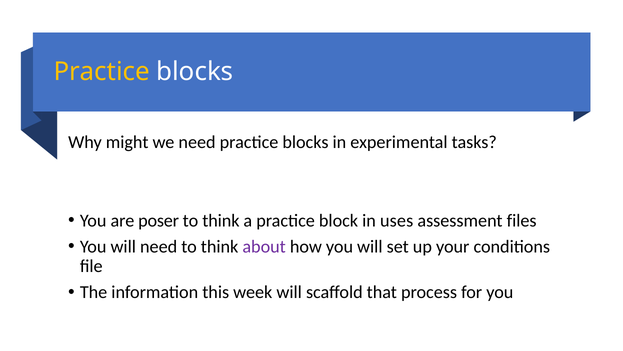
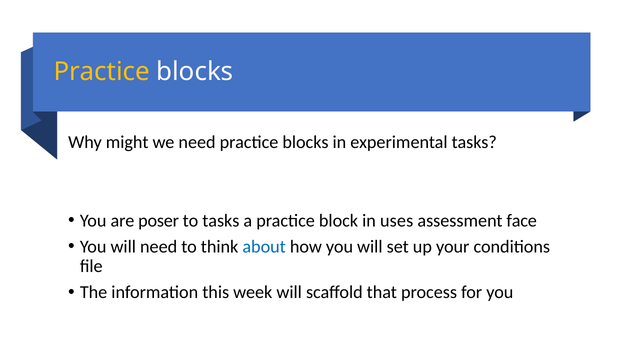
think: think -> tasks (221, 220)
files: files -> face (522, 220)
about colour: purple -> blue (264, 246)
